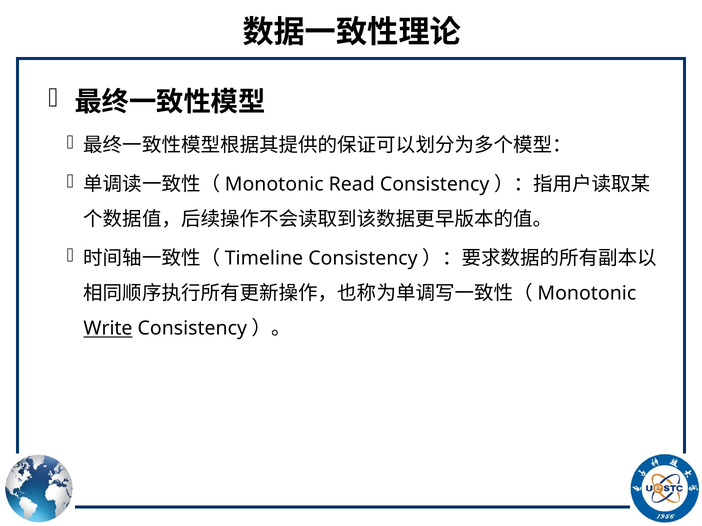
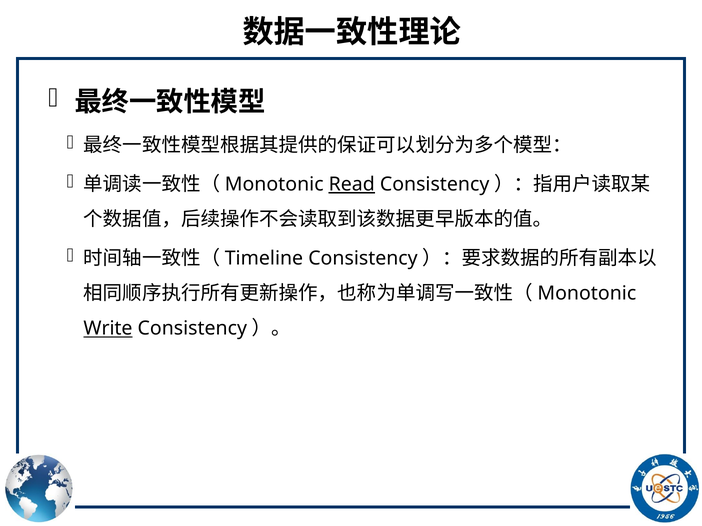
Read underline: none -> present (352, 185)
